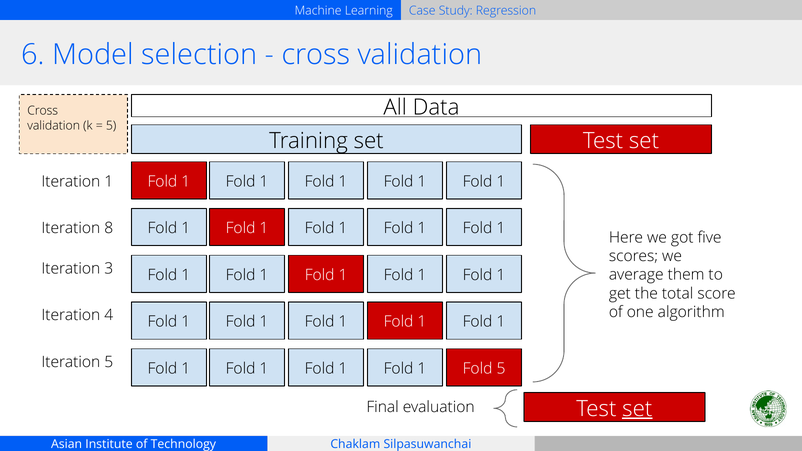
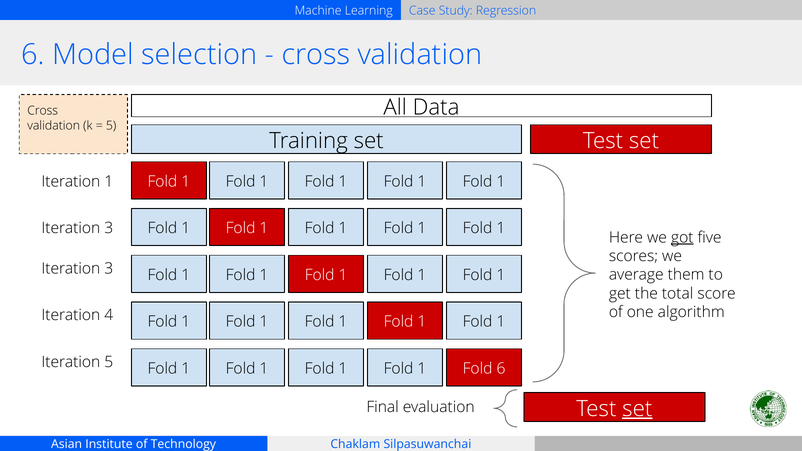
8: 8 -> 3 (109, 228)
got underline: none -> present (682, 237)
Fold 5: 5 -> 6 (501, 369)
